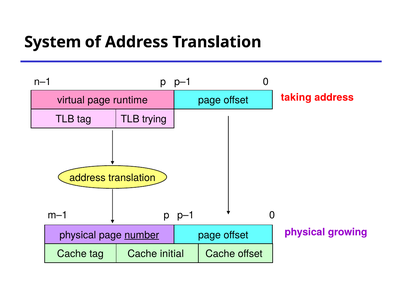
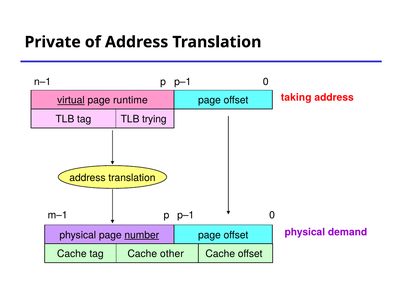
System: System -> Private (53, 42)
virtual underline: none -> present (71, 100)
growing: growing -> demand (348, 232)
initial: initial -> other (172, 254)
